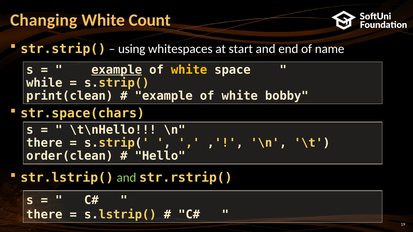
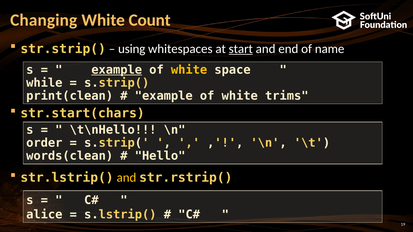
start underline: none -> present (241, 49)
bobby: bobby -> trims (287, 96)
str.space(chars: str.space(chars -> str.start(chars (83, 113)
there: there -> order (44, 143)
order(clean: order(clean -> words(clean (70, 156)
and colour: light green -> yellow (126, 178)
there: there -> alice (44, 215)
